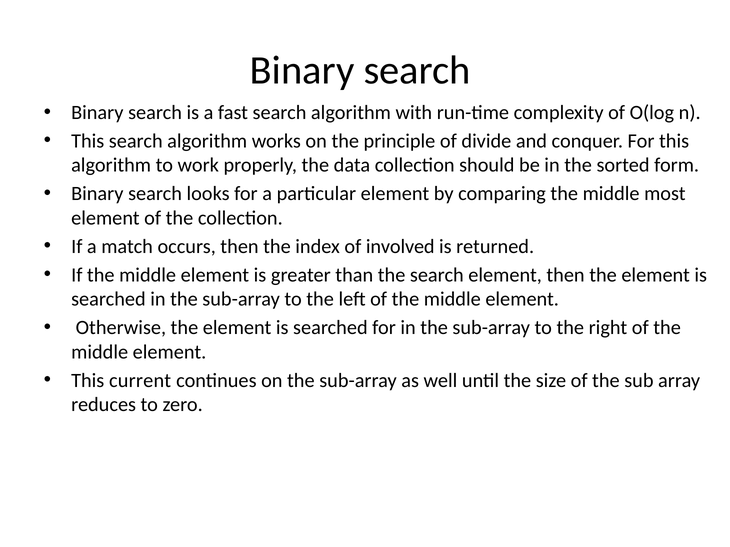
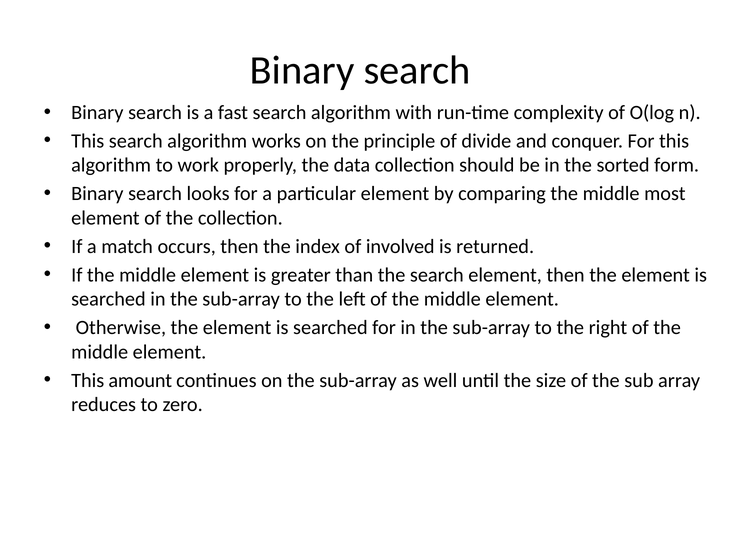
current: current -> amount (140, 381)
